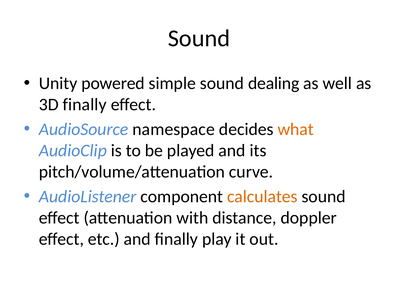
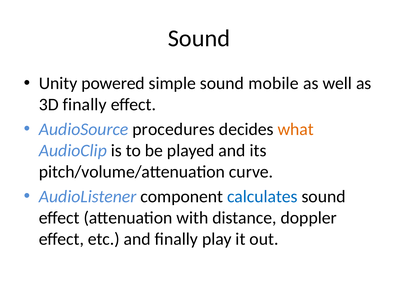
dealing: dealing -> mobile (274, 84)
namespace: namespace -> procedures (174, 130)
calculates colour: orange -> blue (262, 197)
